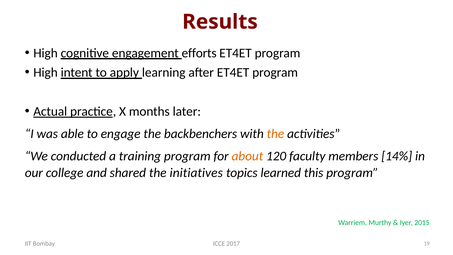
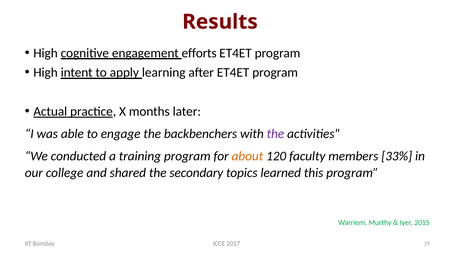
the colour: orange -> purple (275, 134)
14%: 14% -> 33% (397, 156)
initiatives: initiatives -> secondary (196, 173)
